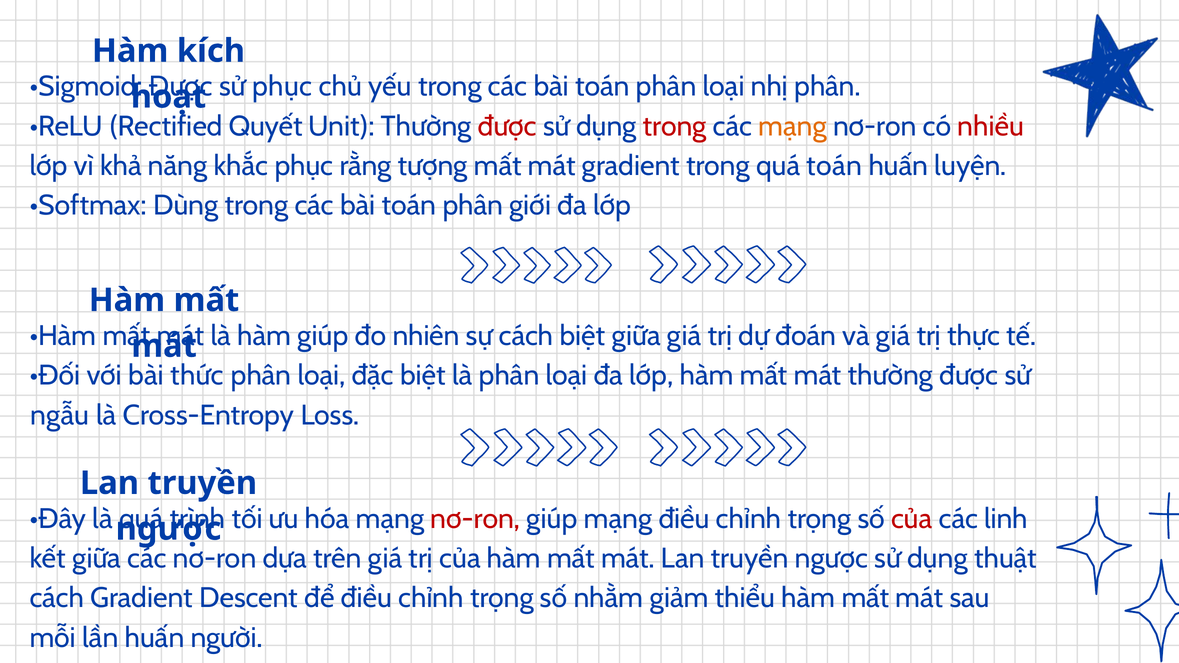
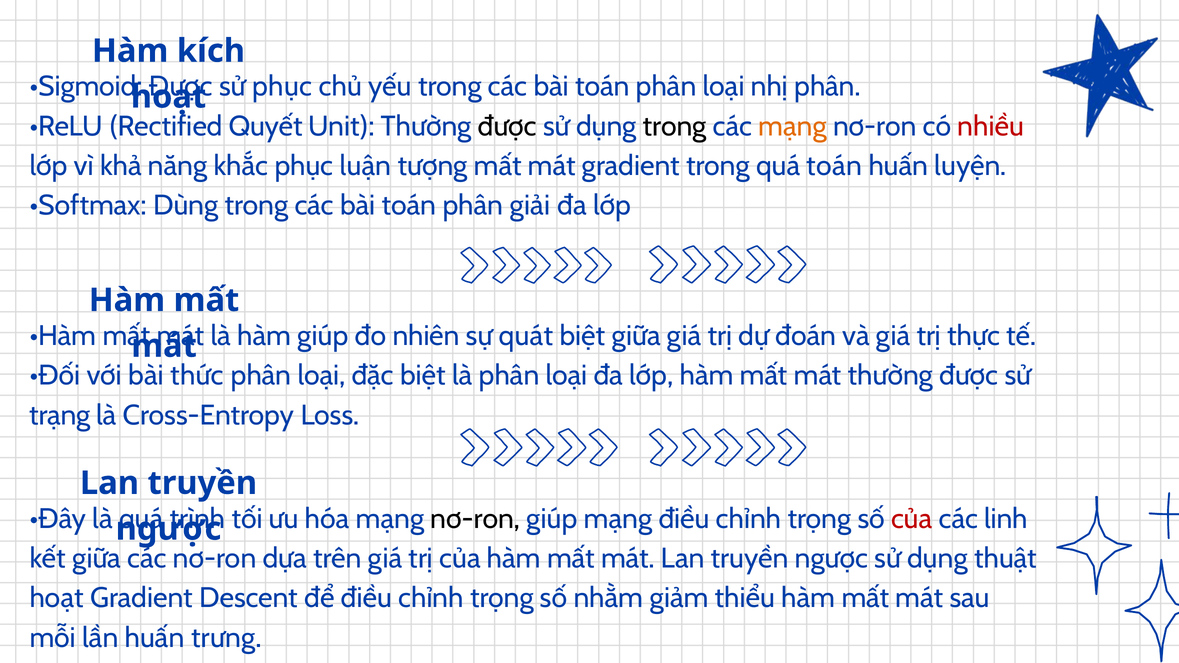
được colour: red -> black (507, 126)
trong colour: red -> black (675, 126)
rằng: rằng -> luận (365, 166)
giới: giới -> giải (530, 206)
sự cách: cách -> quát (526, 336)
ngẫu: ngẫu -> trạng (60, 415)
nơ-ron colour: red -> black (475, 519)
cách: cách -> hoạt (57, 598)
người: người -> trưng (226, 638)
